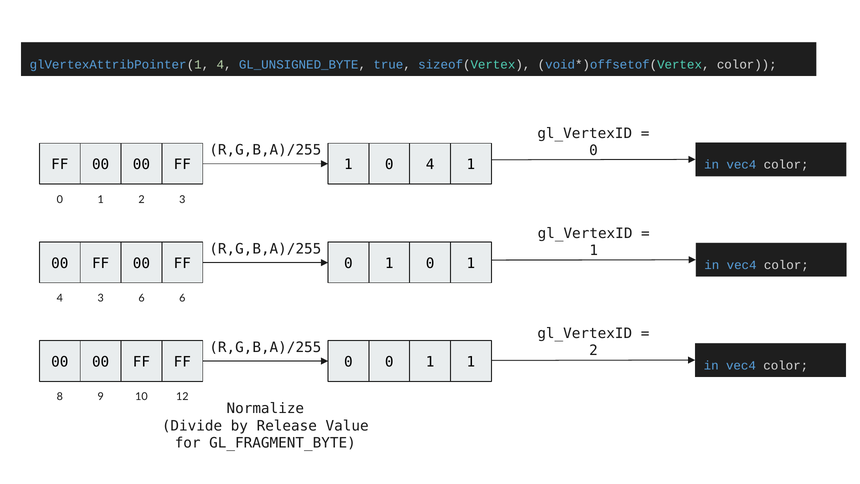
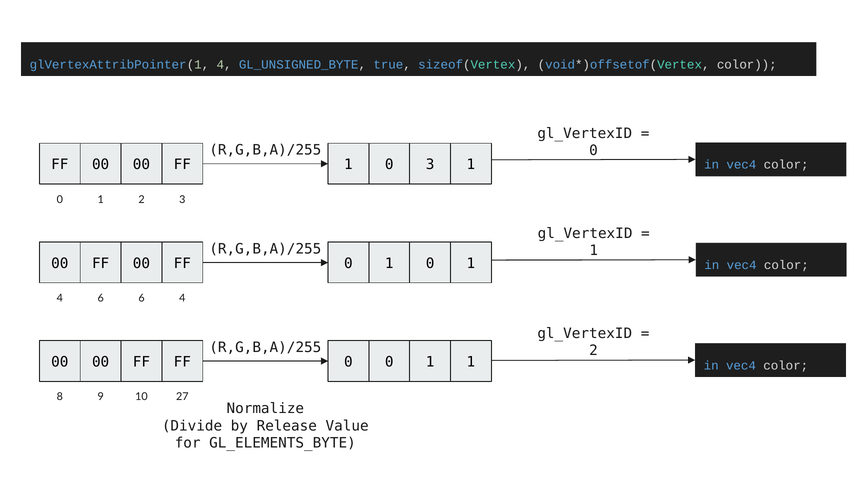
0 4: 4 -> 3 (430, 165)
4 3: 3 -> 6 (101, 298)
6 6: 6 -> 4 (182, 298)
12: 12 -> 27 (182, 397)
GL_FRAGMENT_BYTE: GL_FRAGMENT_BYTE -> GL_ELEMENTS_BYTE (282, 443)
